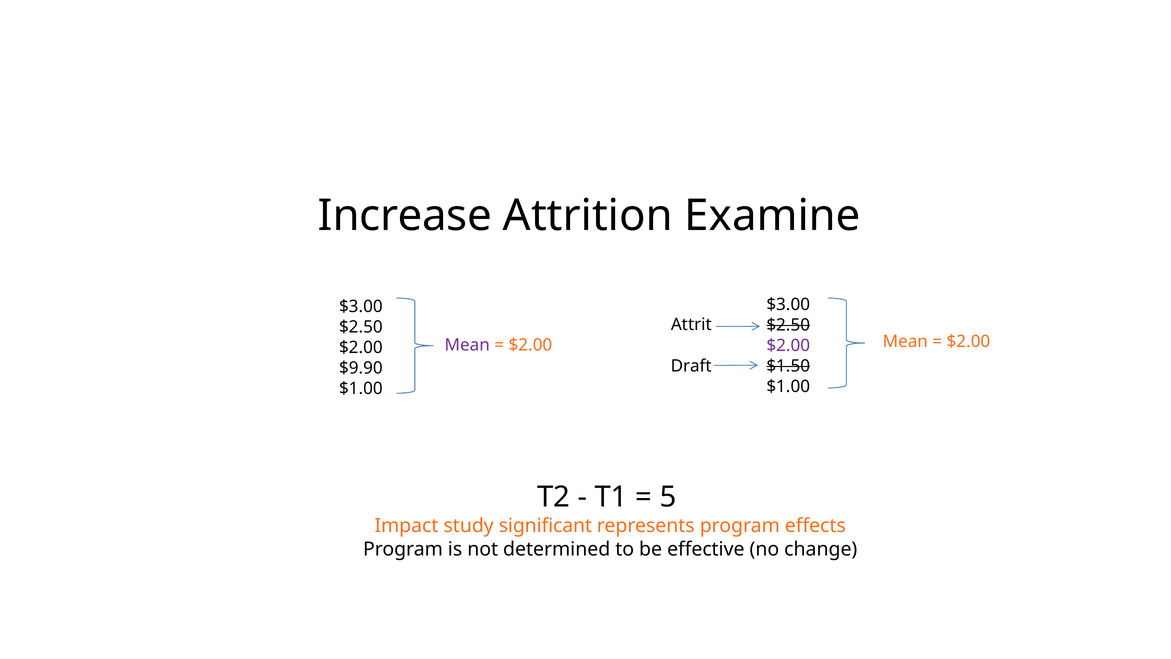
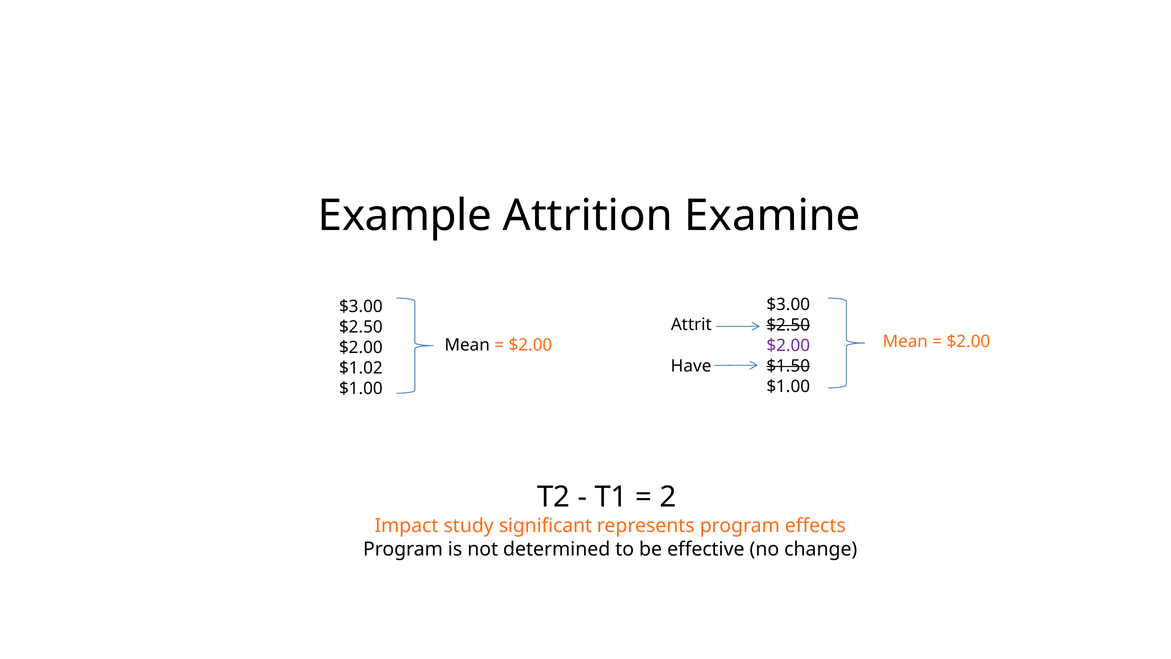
Increase: Increase -> Example (405, 216)
Mean colour: purple -> black (467, 345)
Draft: Draft -> Have (691, 366)
$9.90: $9.90 -> $1.02 (361, 368)
5: 5 -> 2 (668, 497)
